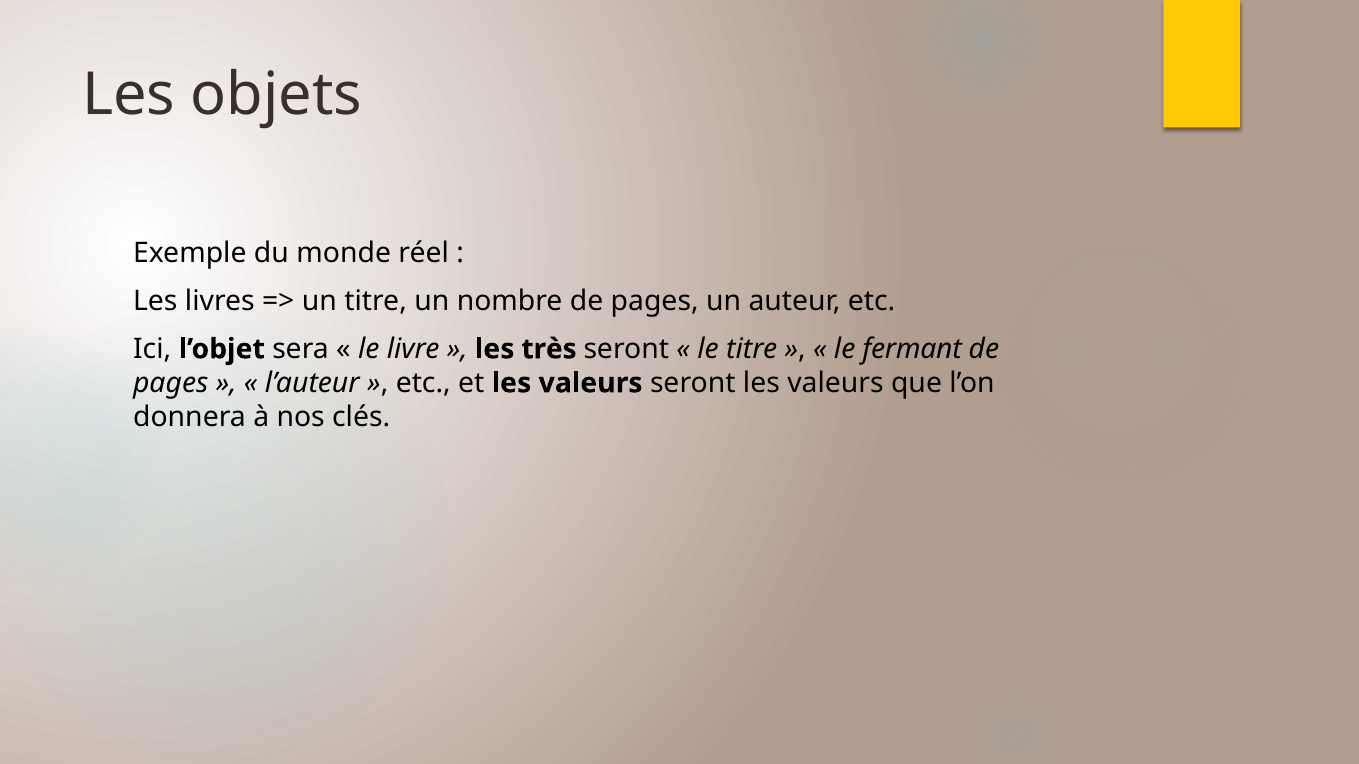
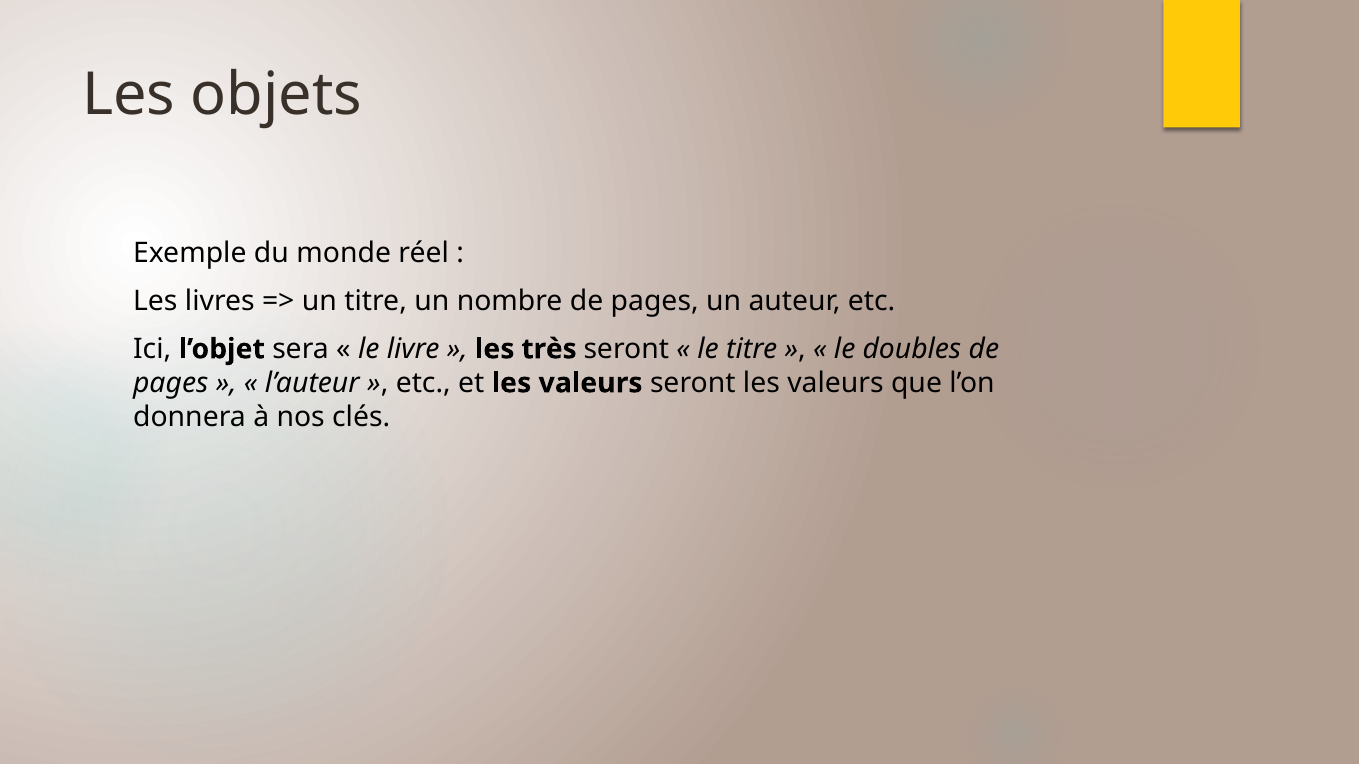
fermant: fermant -> doubles (912, 349)
